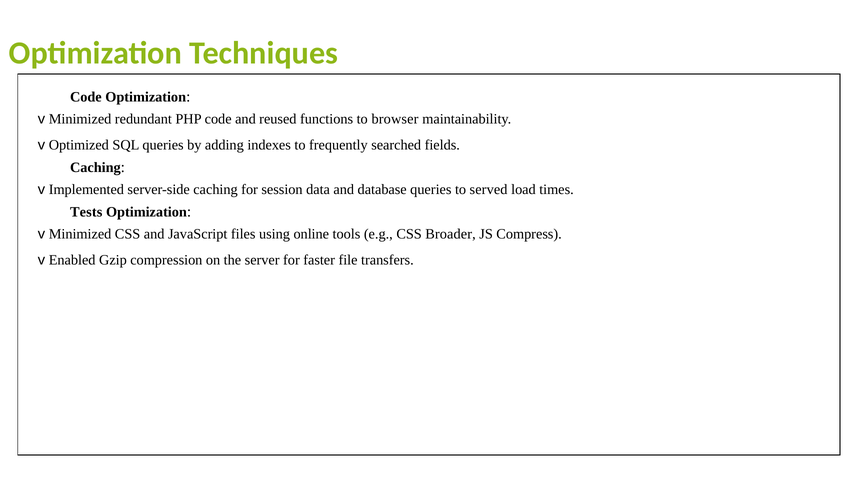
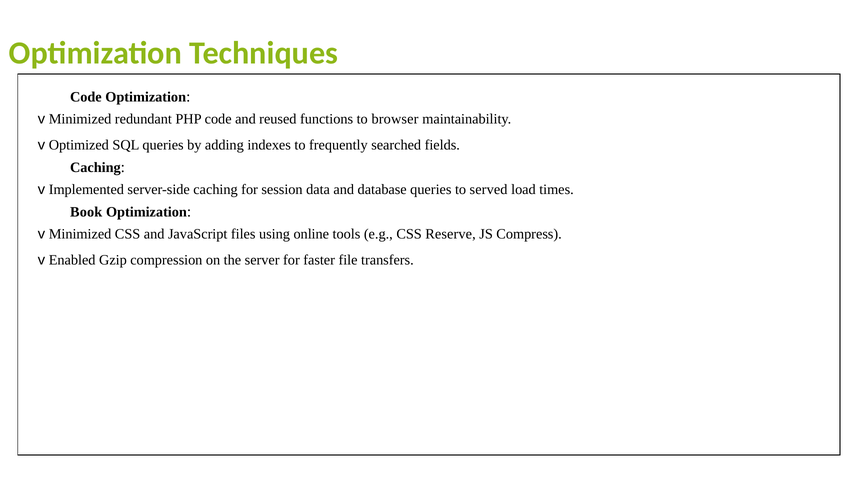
Tests: Tests -> Book (86, 212)
Broader: Broader -> Reserve (451, 234)
